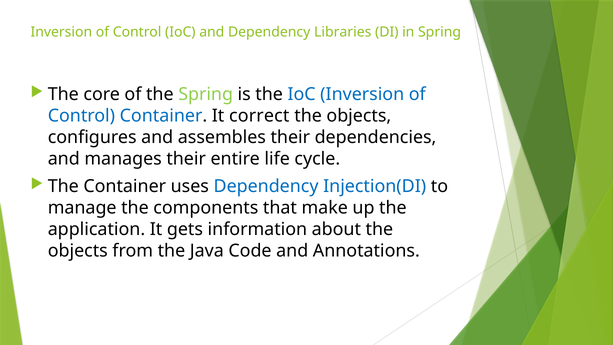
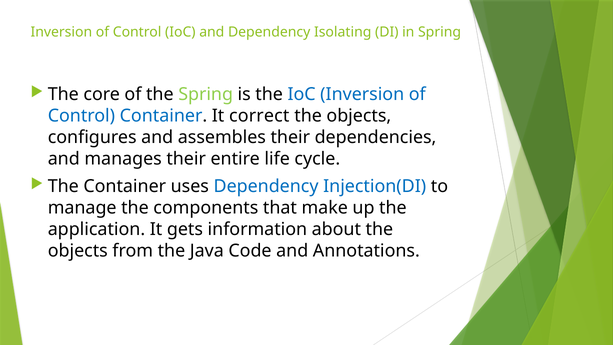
Libraries: Libraries -> Isolating (343, 32)
